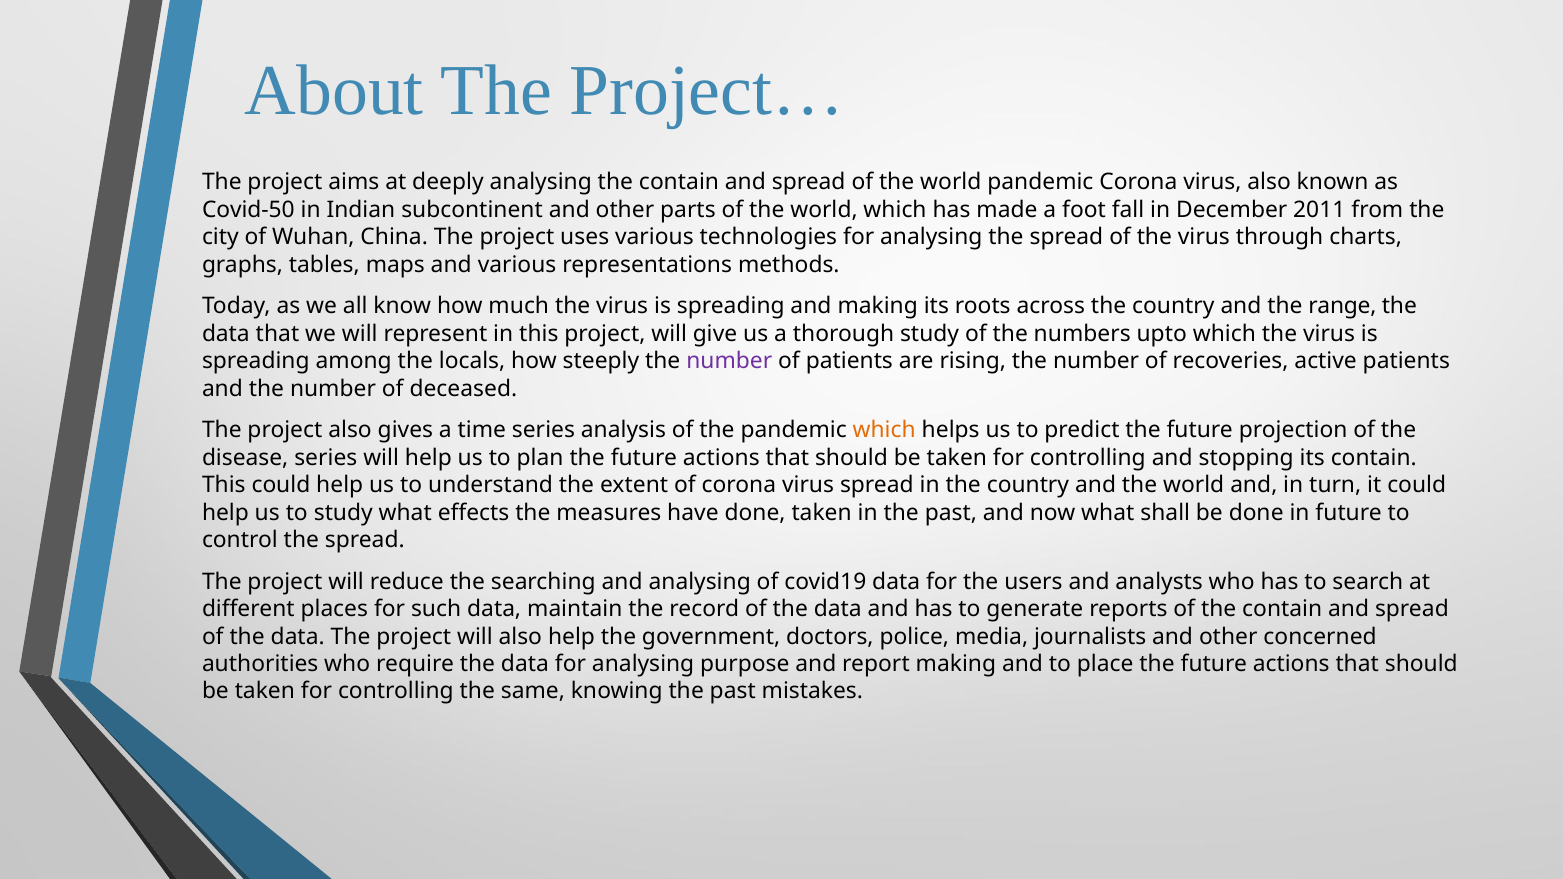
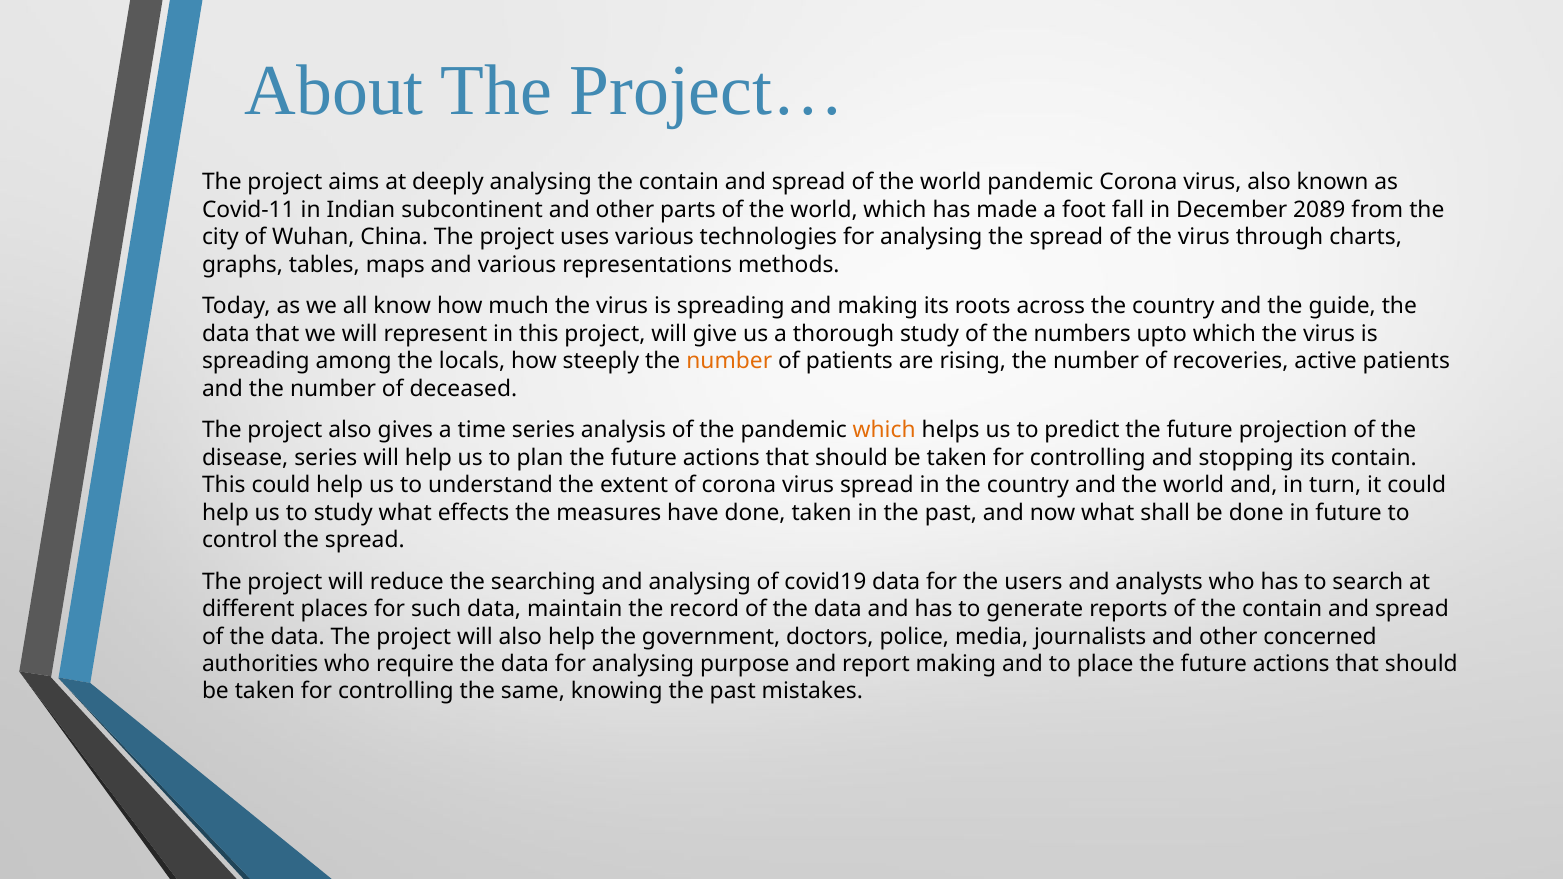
Covid-50: Covid-50 -> Covid-11 (248, 210)
2011: 2011 -> 2089 (1319, 210)
range: range -> guide (1342, 306)
number colour: purple -> orange (729, 361)
